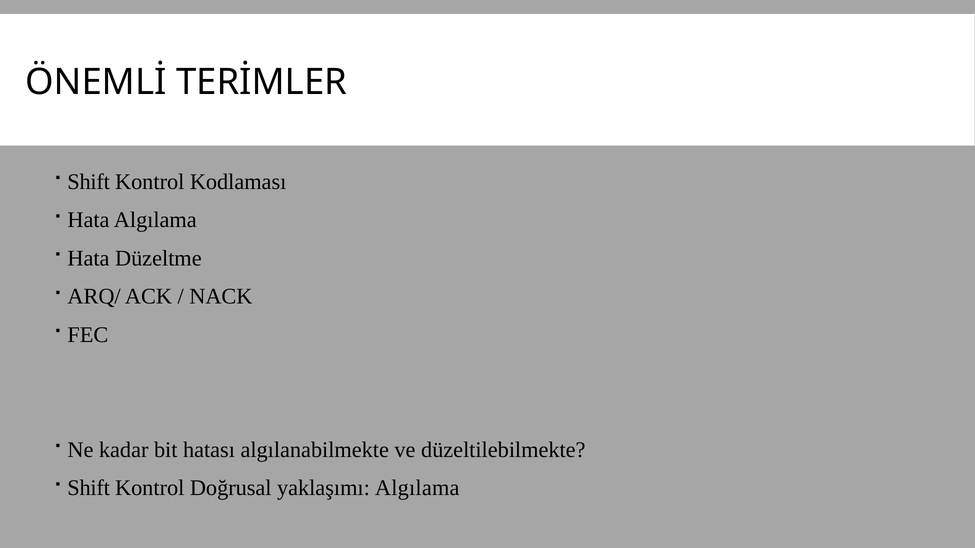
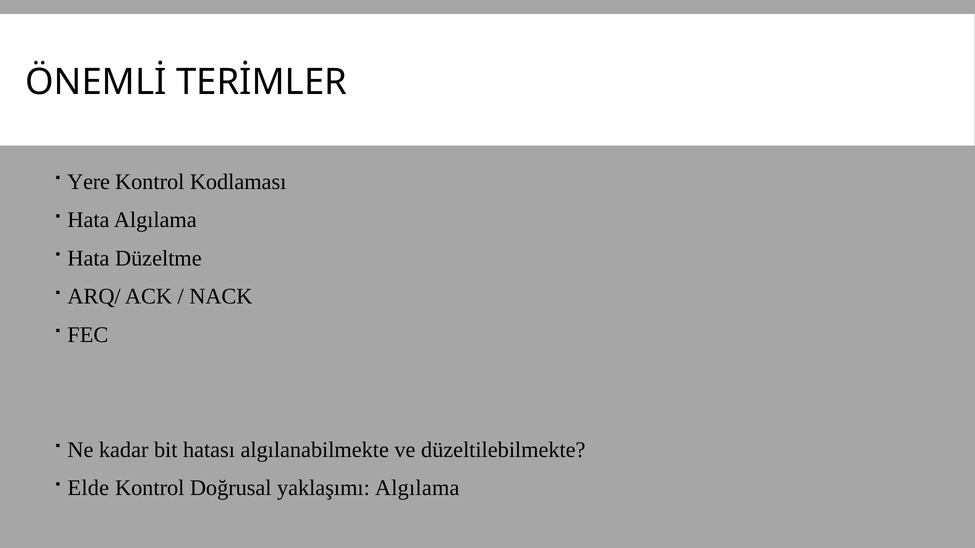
Shift: Shift -> Yere (89, 182)
Shift: Shift -> Elde (88, 488)
